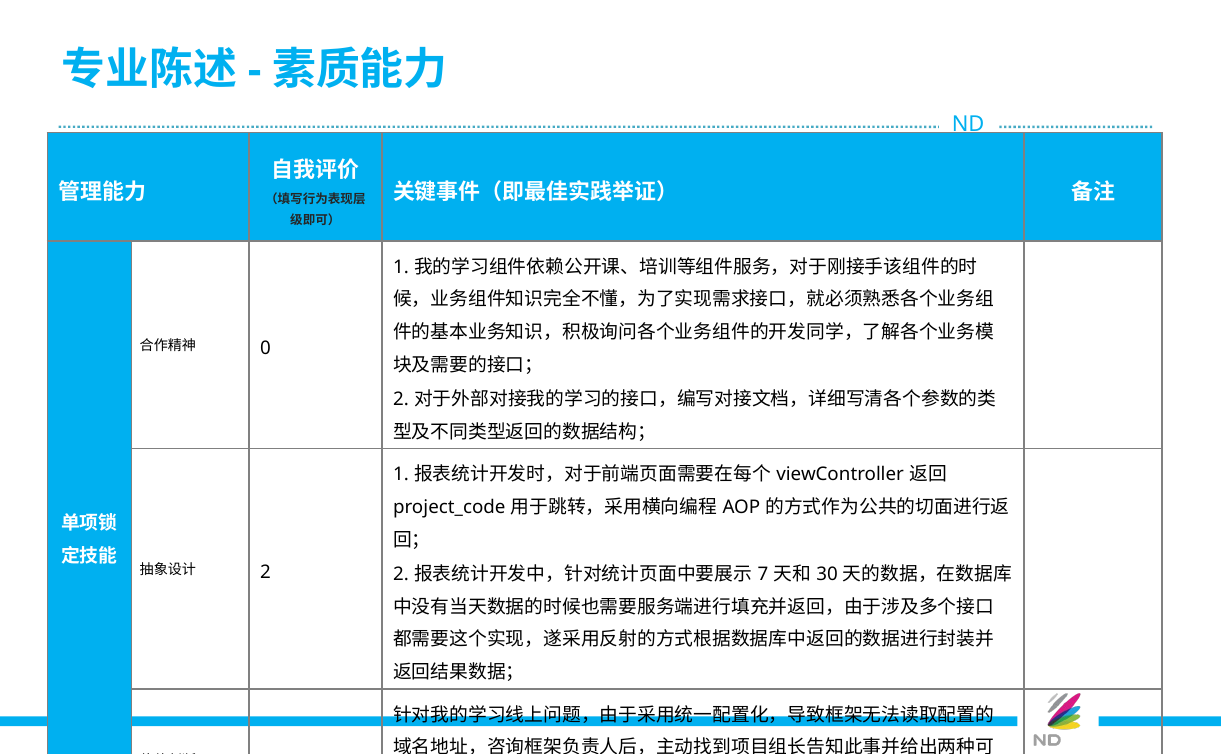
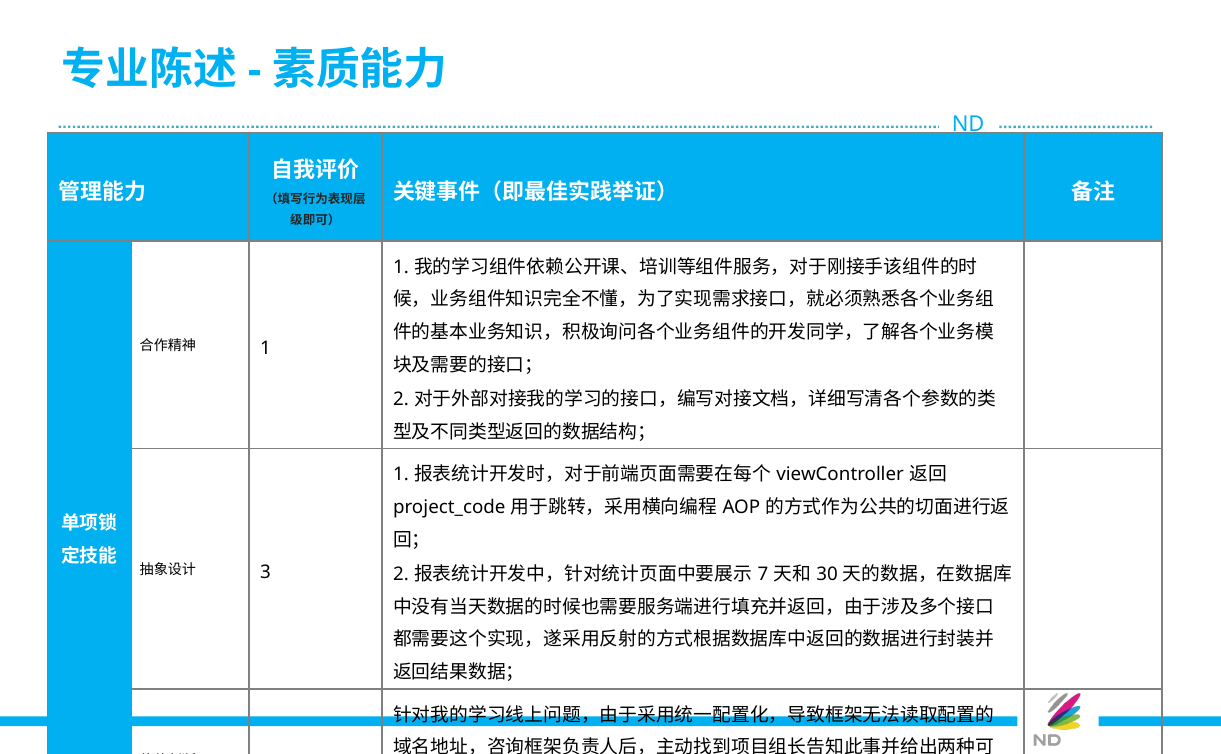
0: 0 -> 1 (265, 349)
2: 2 -> 3 (265, 573)
